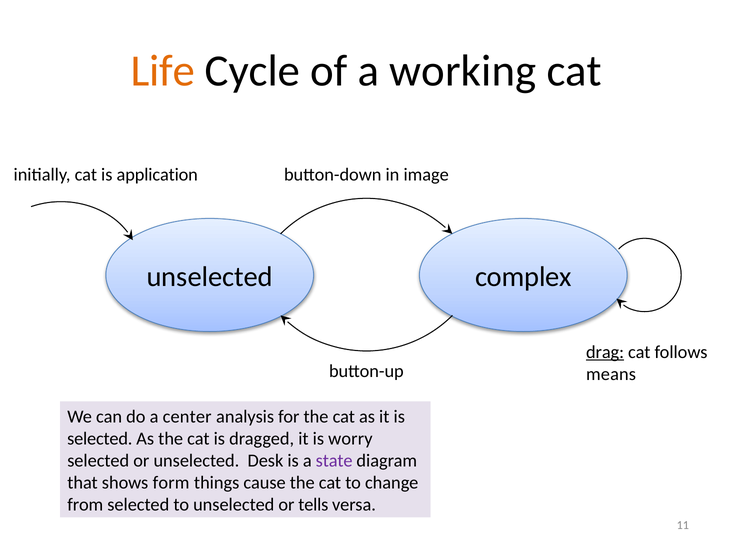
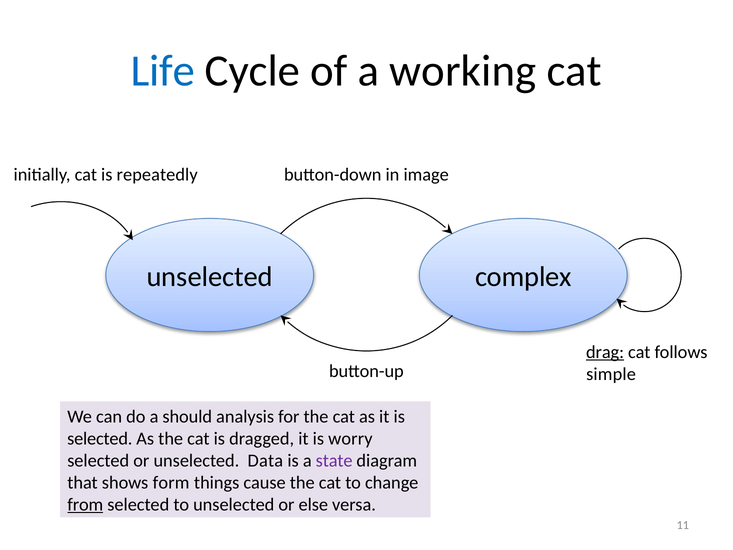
Life colour: orange -> blue (163, 71)
application: application -> repeatedly (157, 175)
means: means -> simple (611, 374)
center: center -> should (187, 416)
Desk: Desk -> Data (265, 460)
from underline: none -> present (85, 504)
tells: tells -> else (313, 504)
